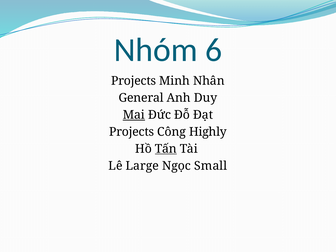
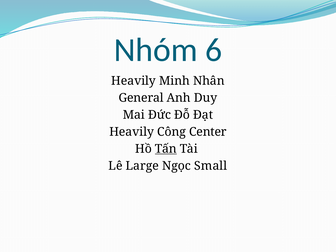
Projects: Projects -> Heavily (134, 81)
Mai underline: present -> none (134, 115)
Projects: Projects -> Heavily (132, 132)
Highly: Highly -> Center (208, 132)
